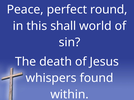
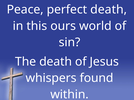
perfect round: round -> death (109, 10)
shall: shall -> ours (63, 26)
